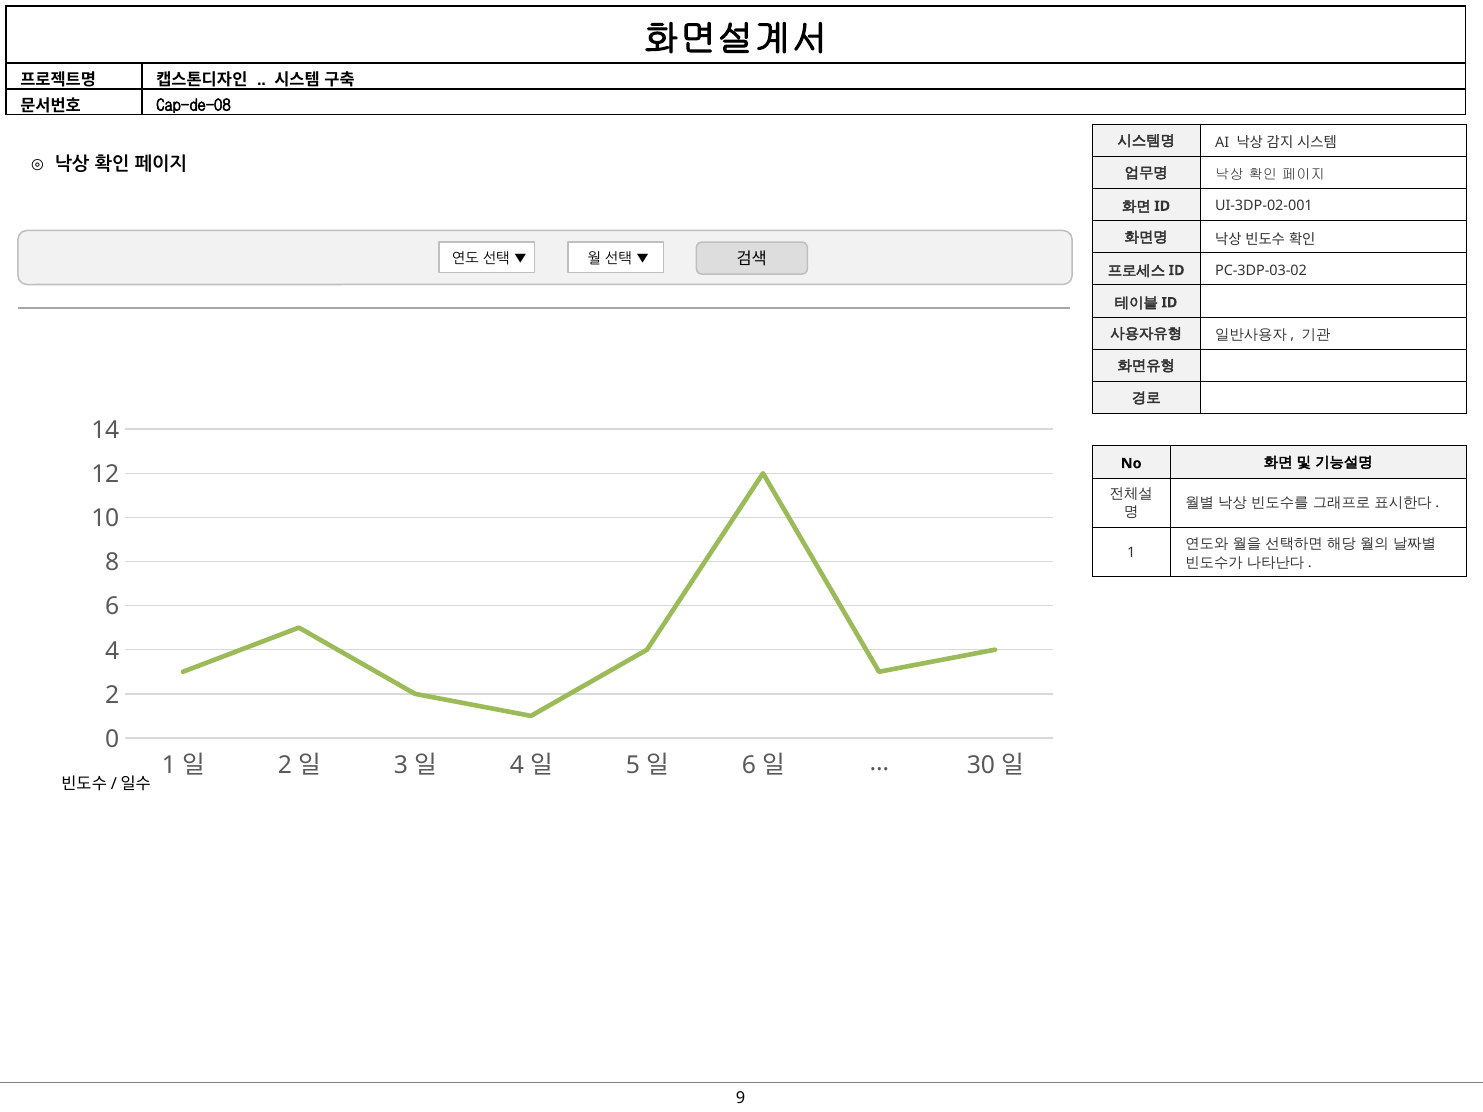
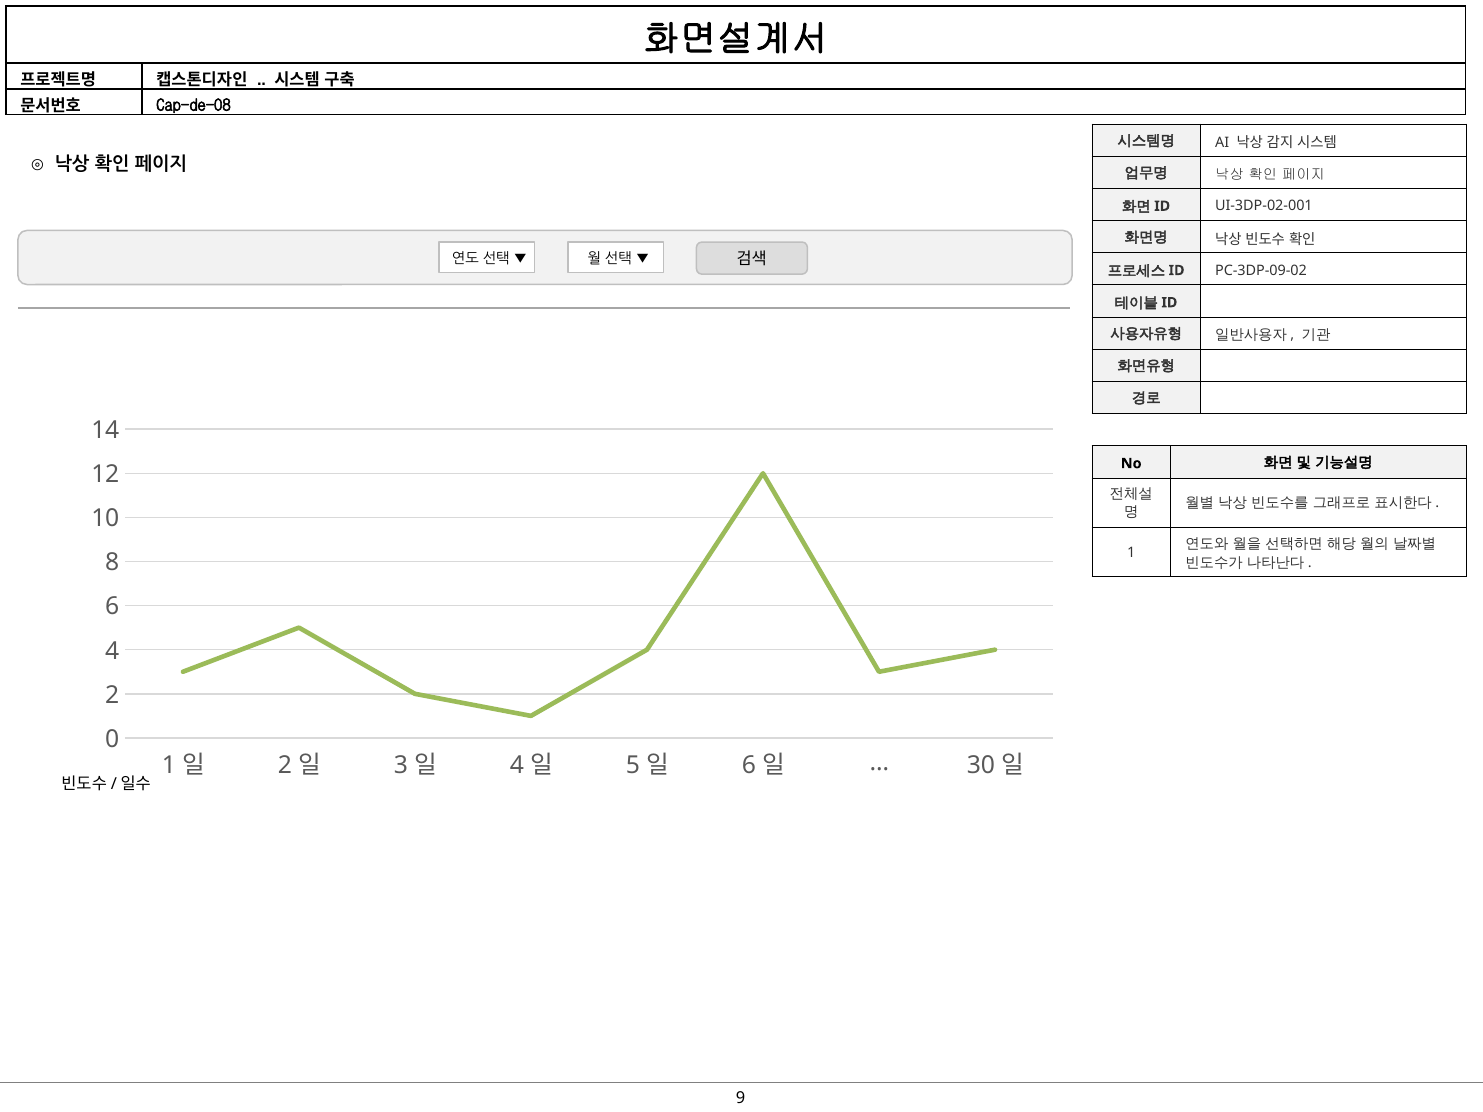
PC-3DP-03-02: PC-3DP-03-02 -> PC-3DP-09-02 (1261, 270)
